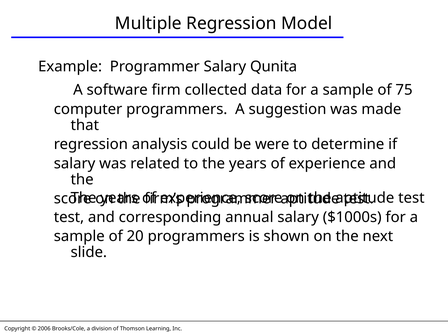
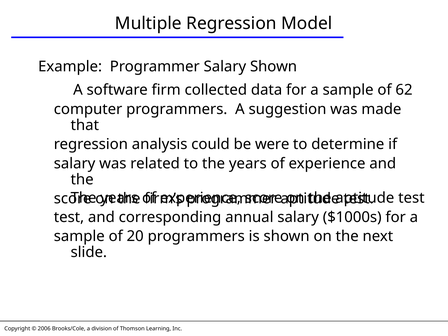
Salary Qunita: Qunita -> Shown (274, 67)
75: 75 -> 62 (404, 90)
